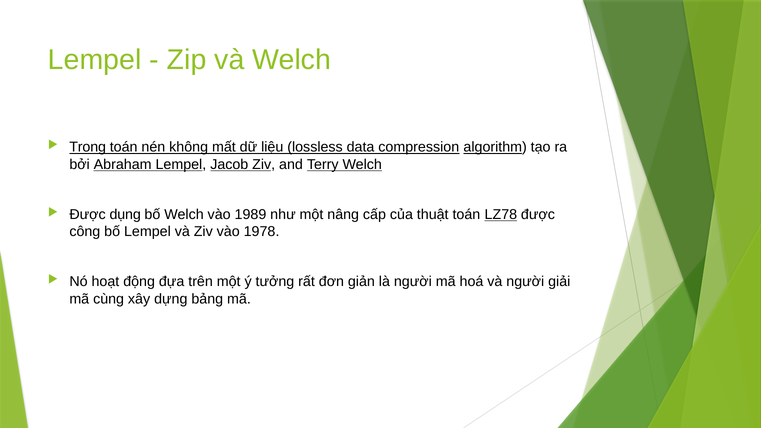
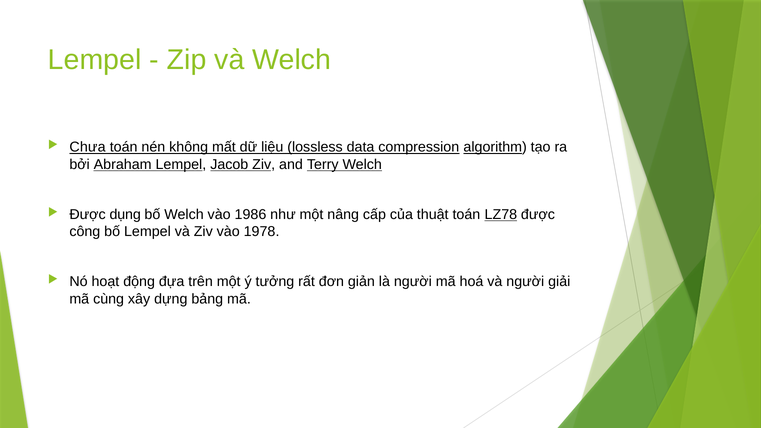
Trong: Trong -> Chưa (88, 147)
1989: 1989 -> 1986 (250, 215)
